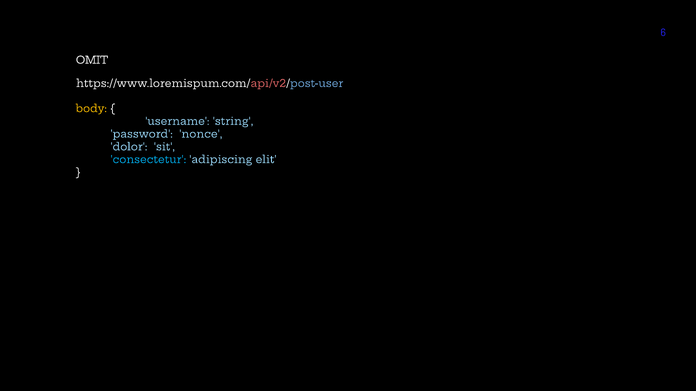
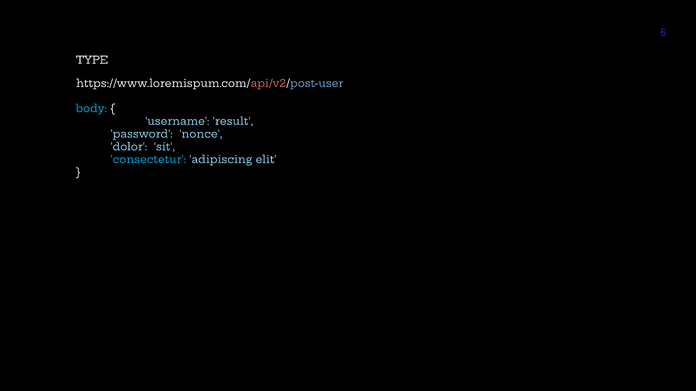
OMIT: OMIT -> TYPE (92, 60)
body colour: yellow -> light blue (91, 109)
string: string -> result (233, 121)
